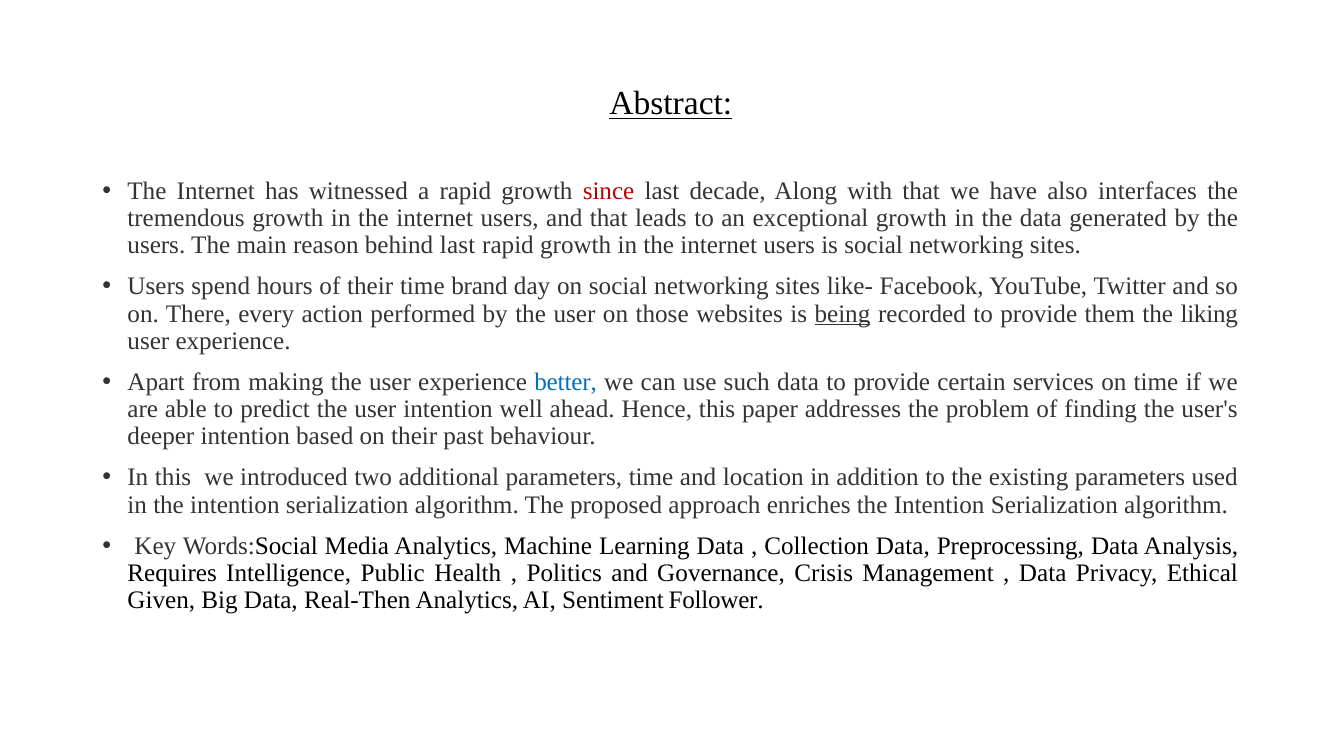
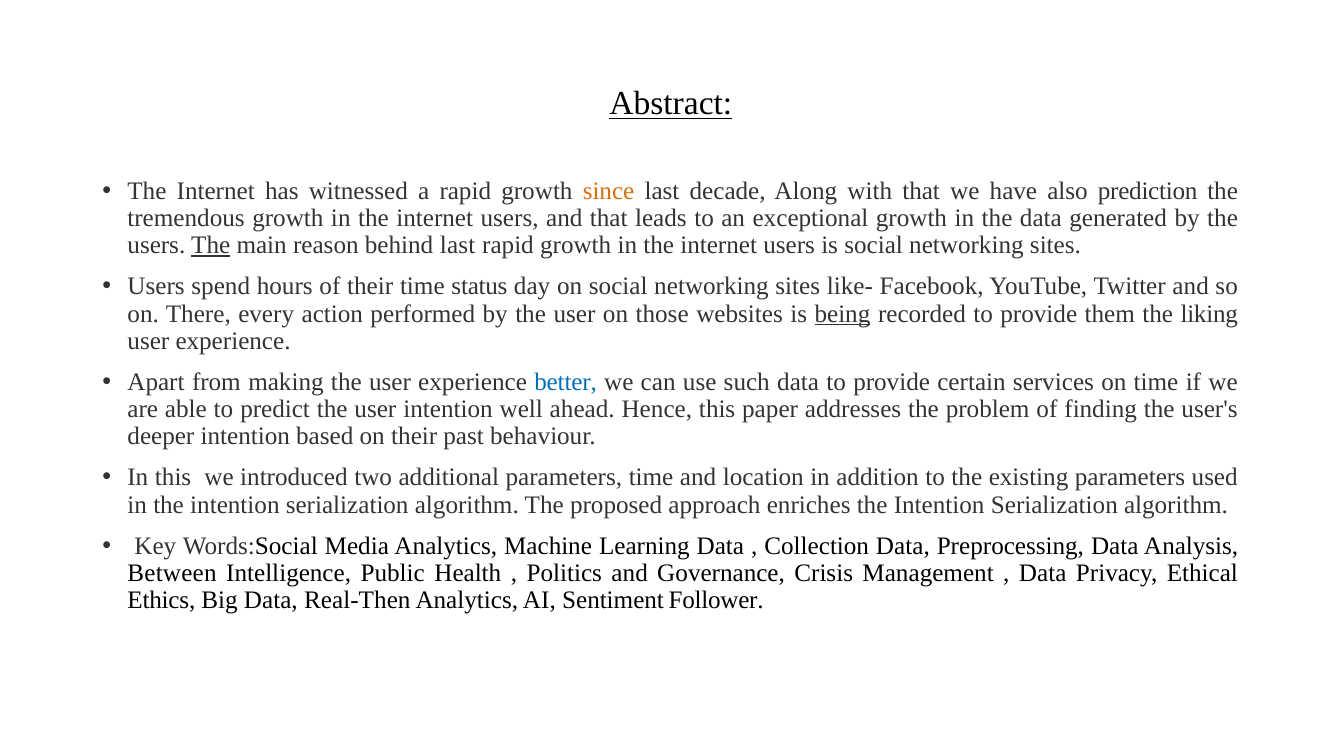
since colour: red -> orange (609, 191)
interfaces: interfaces -> prediction (1148, 191)
The underline: none -> present (211, 245)
brand: brand -> status (480, 286)
Requires: Requires -> Between (172, 573)
Given: Given -> Ethics (161, 600)
